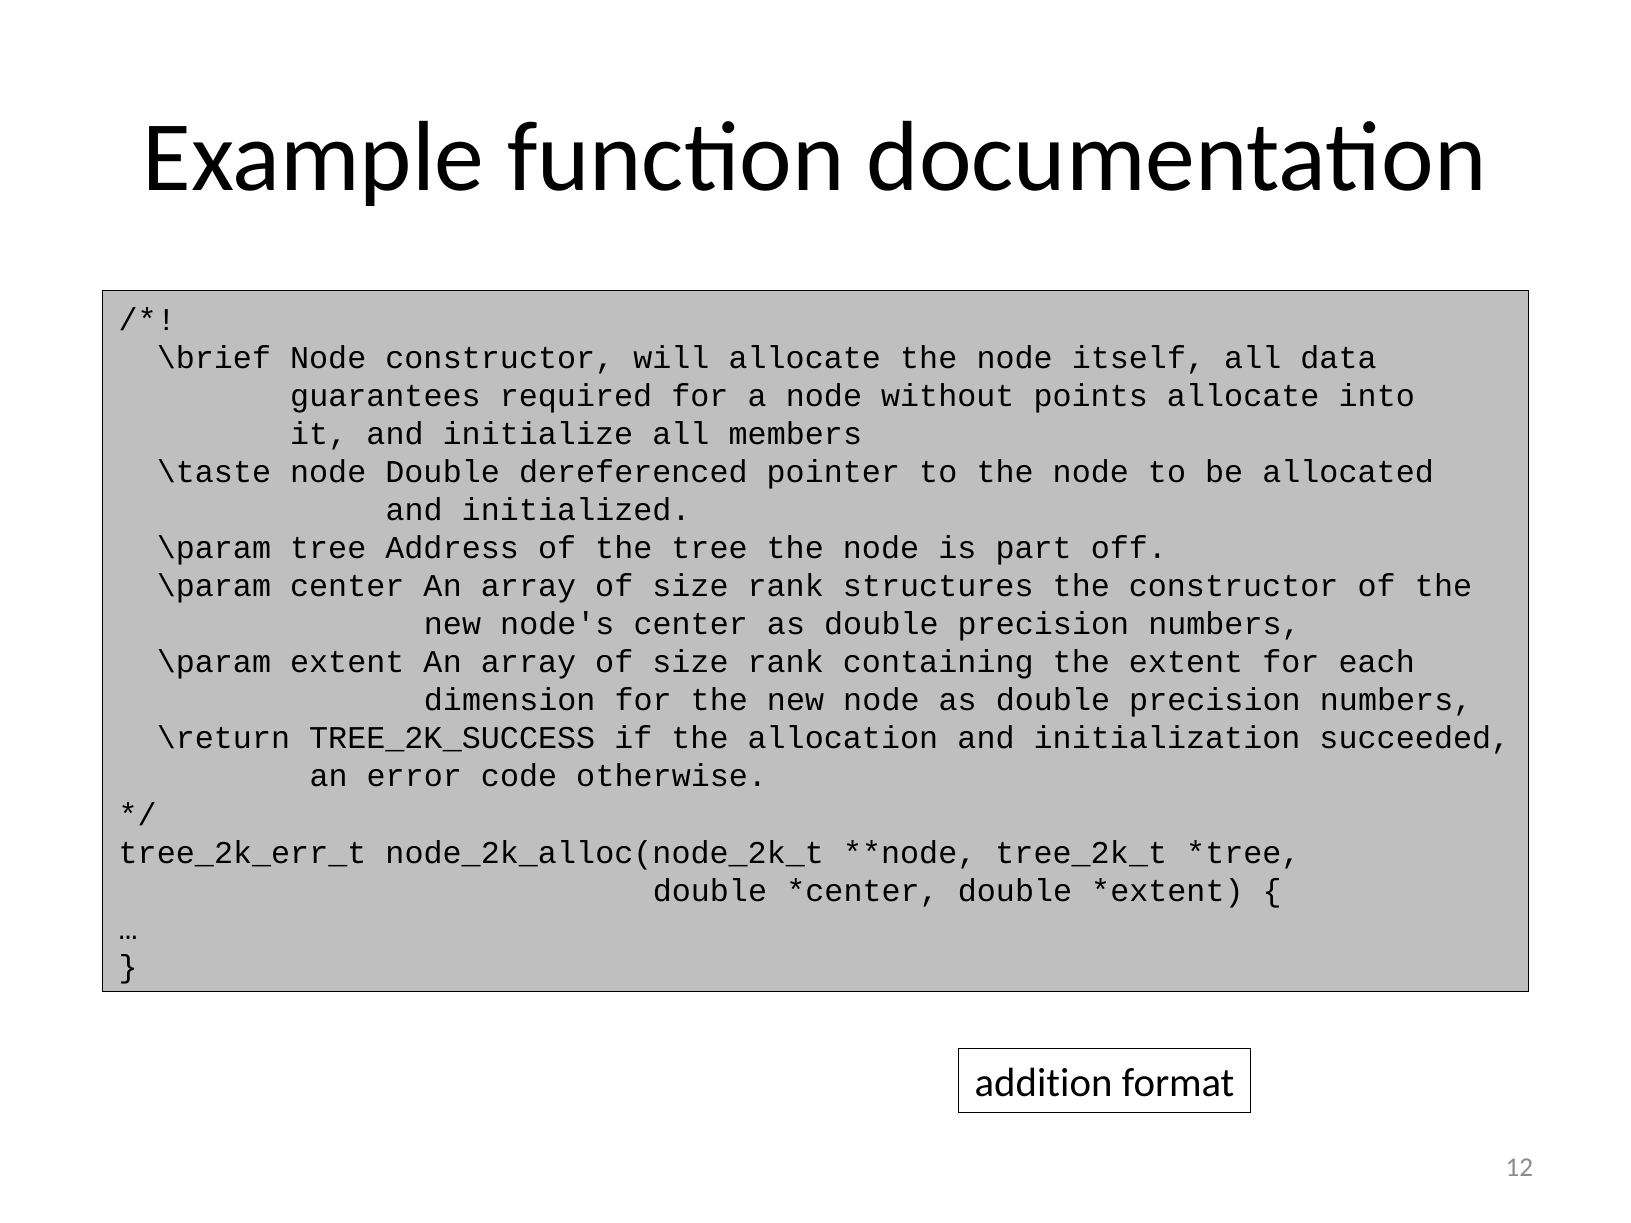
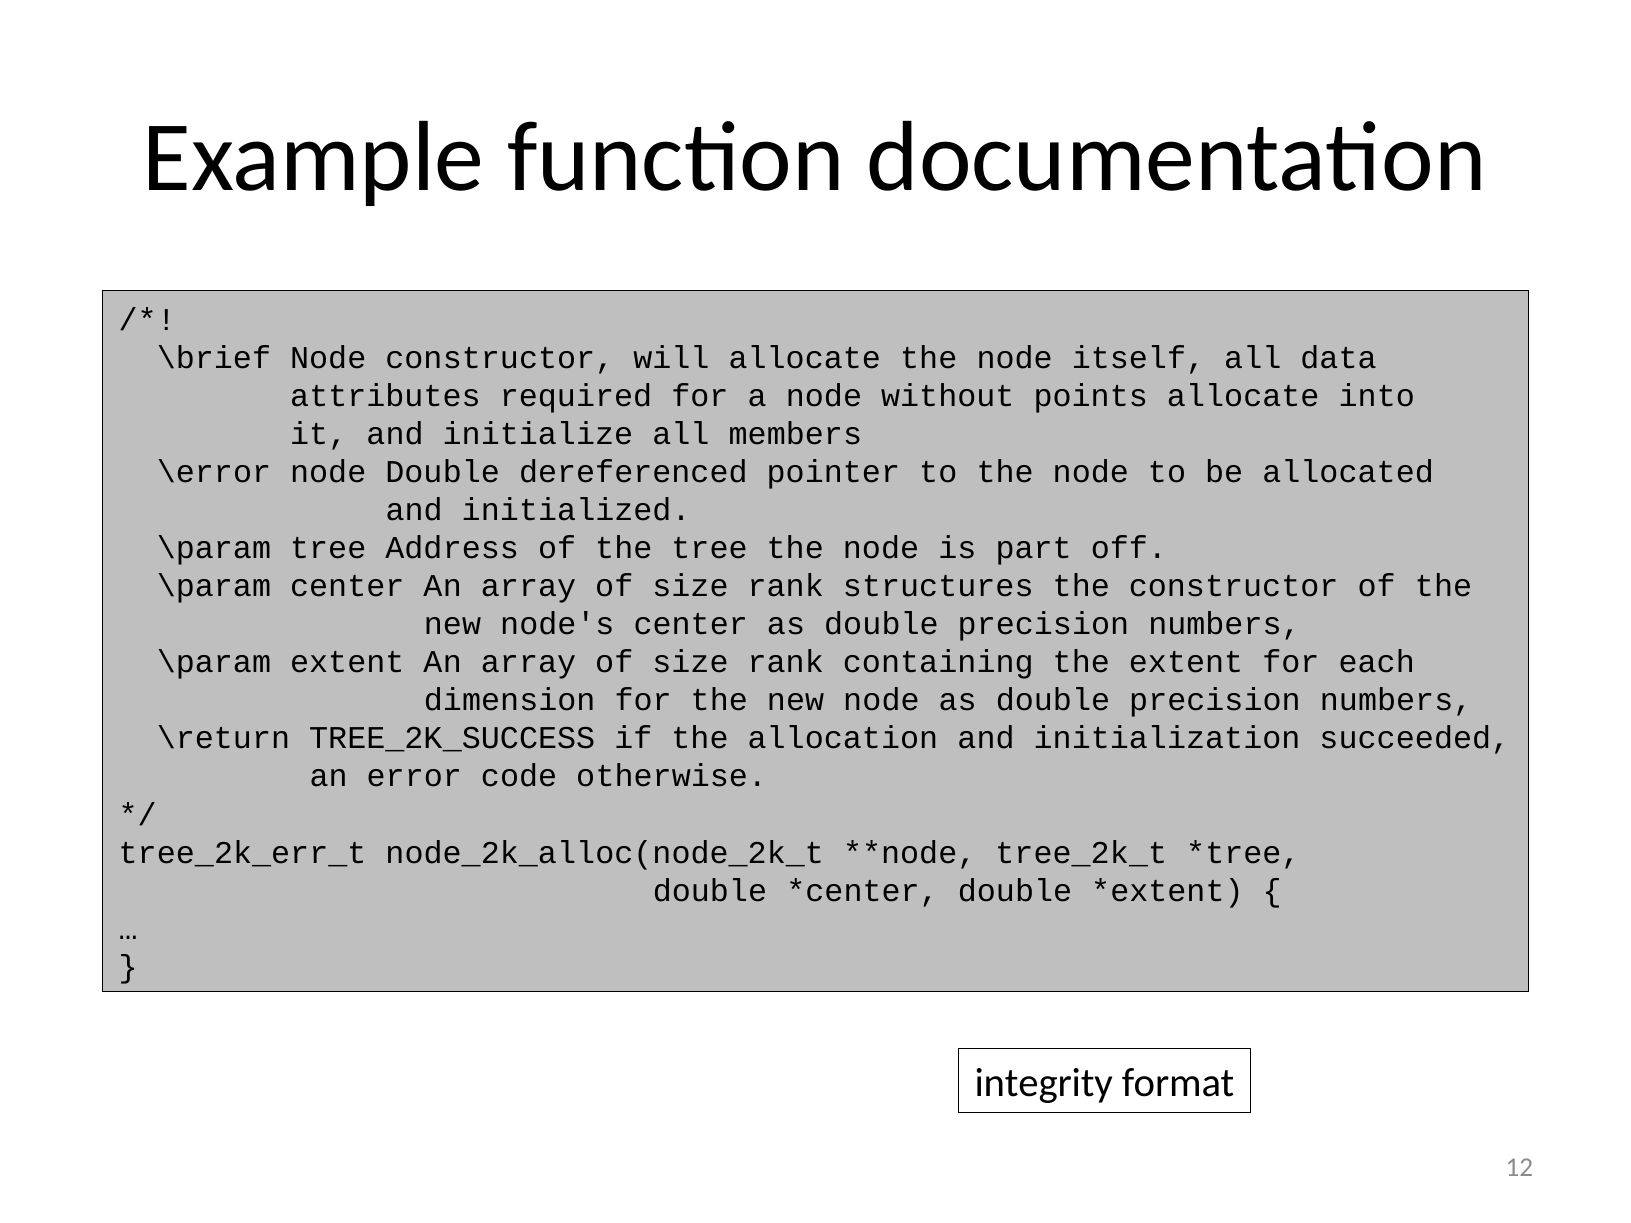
guarantees: guarantees -> attributes (385, 396)
\taste: \taste -> \error (214, 472)
addition: addition -> integrity (1044, 1084)
